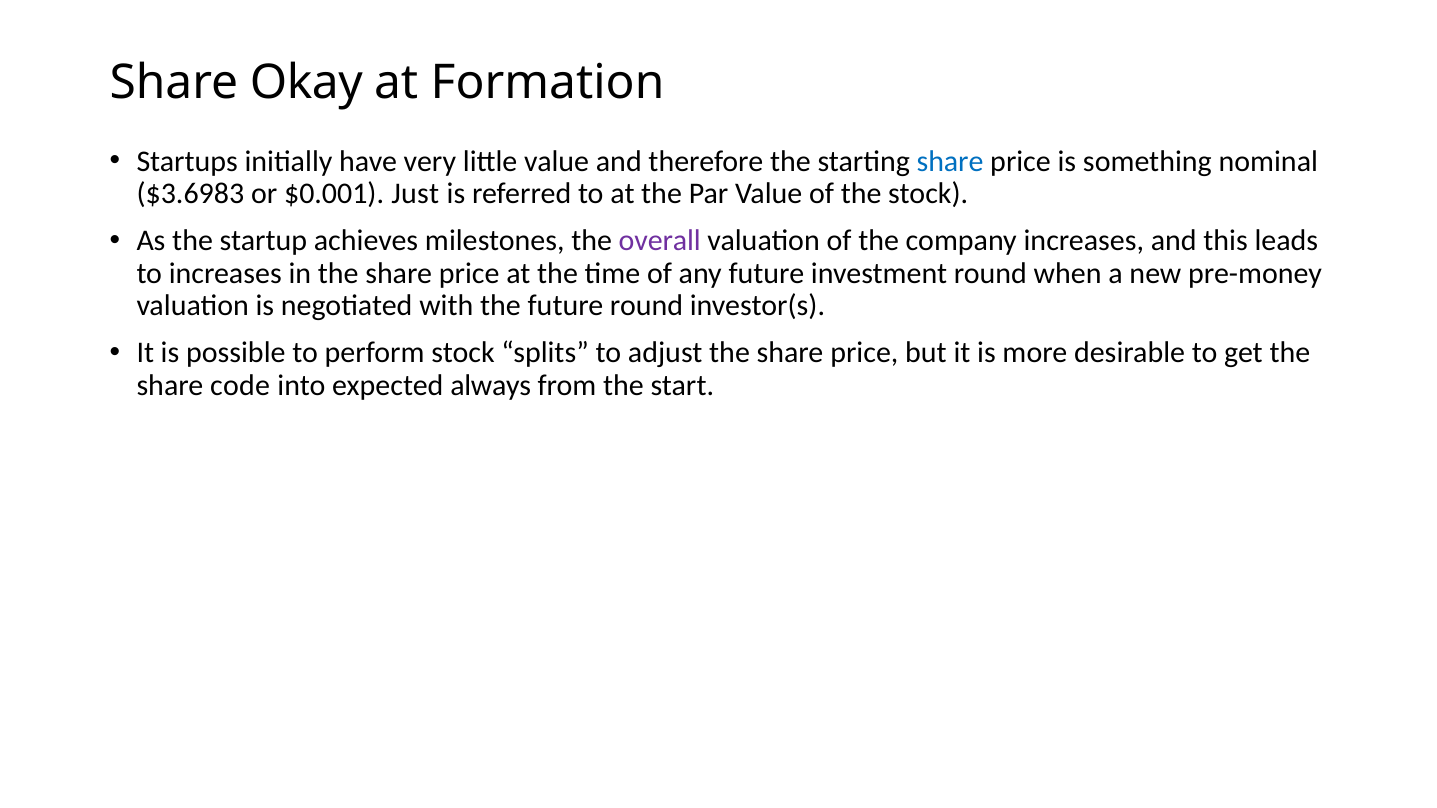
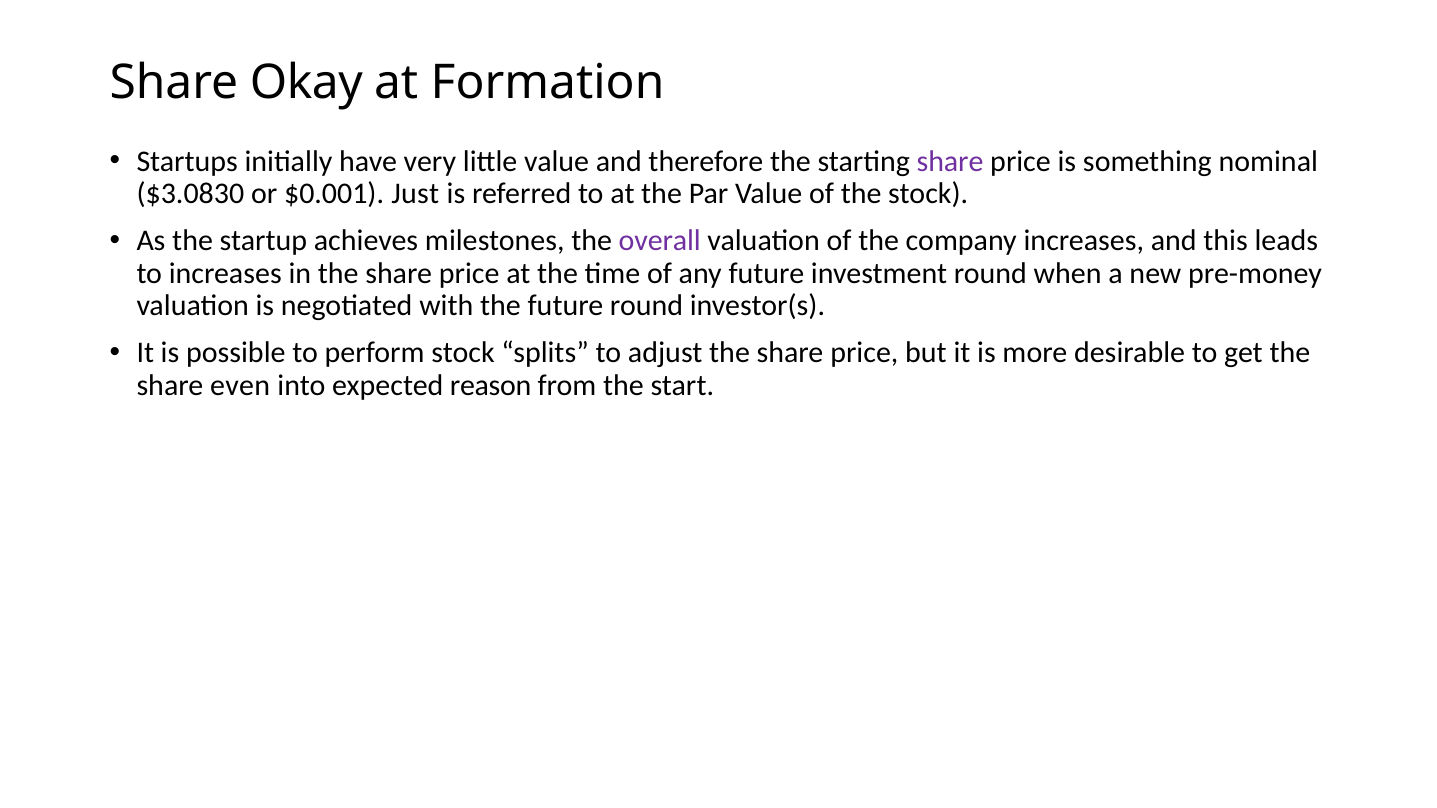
share colour: blue -> purple (950, 161)
$3.6983: $3.6983 -> $3.0830 (190, 194)
code: code -> even (240, 386)
always: always -> reason (491, 386)
